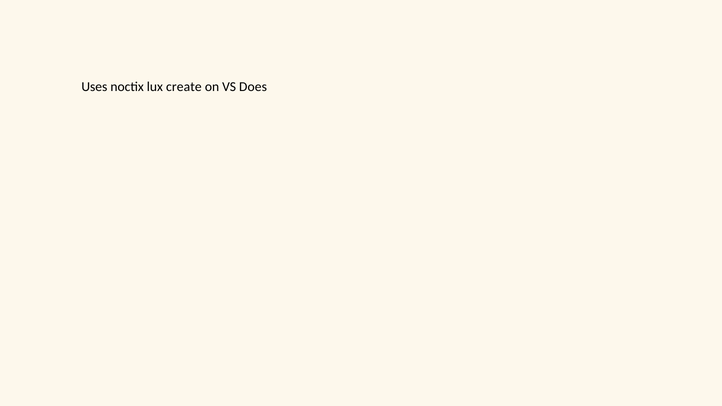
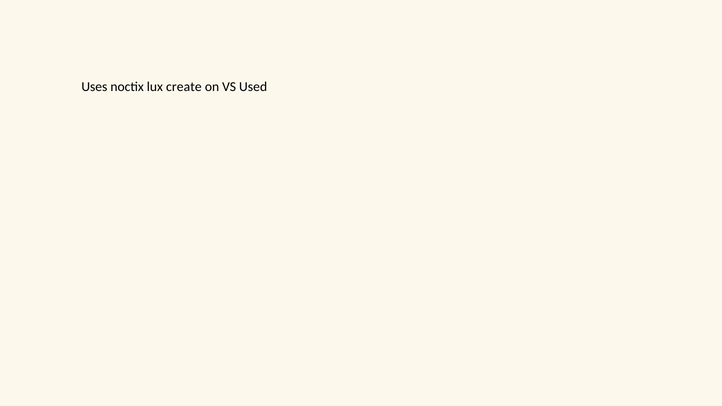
Does: Does -> Used (253, 87)
